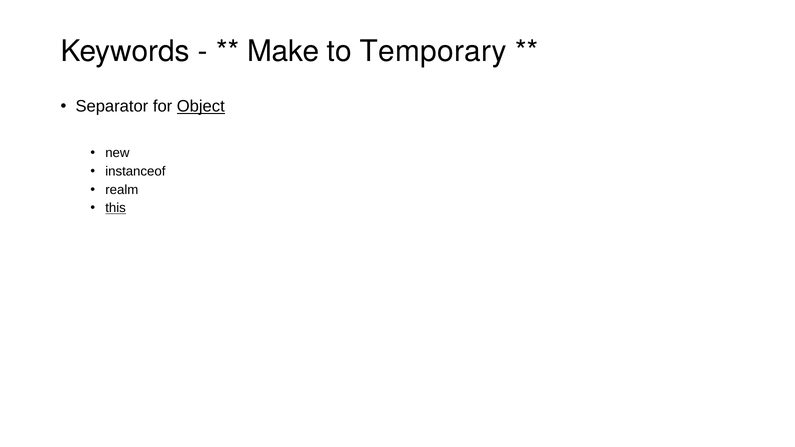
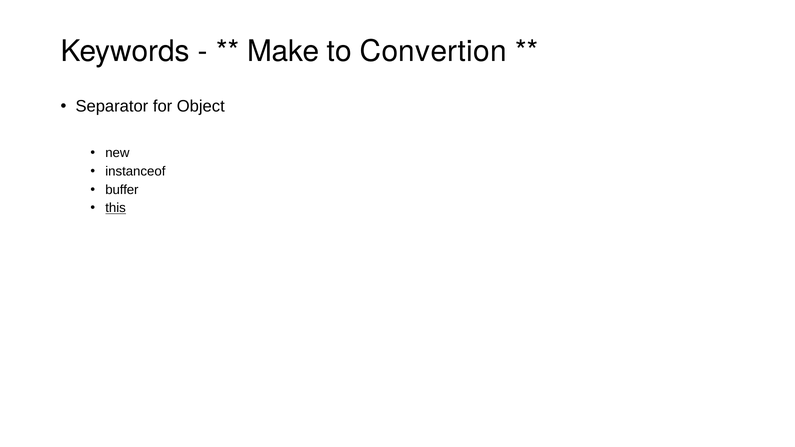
Temporary: Temporary -> Convertion (433, 51)
Object underline: present -> none (201, 107)
realm: realm -> buffer (122, 190)
